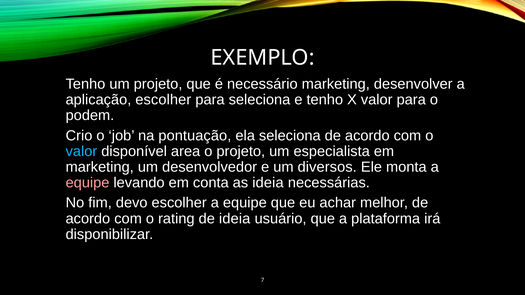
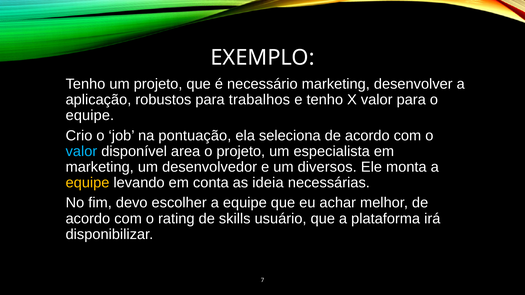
aplicação escolher: escolher -> robustos (163, 100)
para seleciona: seleciona -> trabalhos (259, 100)
podem: podem -> equipe (90, 116)
equipe colour: pink -> yellow (88, 183)
de ideia: ideia -> skills (235, 219)
